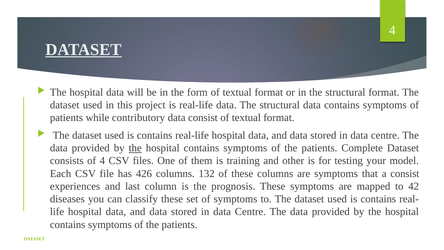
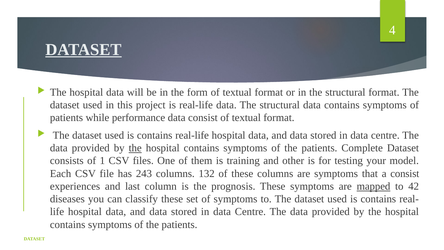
contributory: contributory -> performance (139, 118)
of 4: 4 -> 1 (102, 161)
426: 426 -> 243 (144, 173)
mapped underline: none -> present (373, 186)
